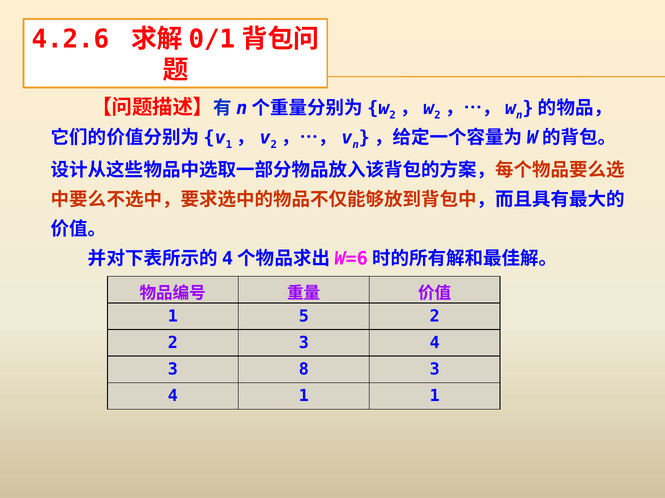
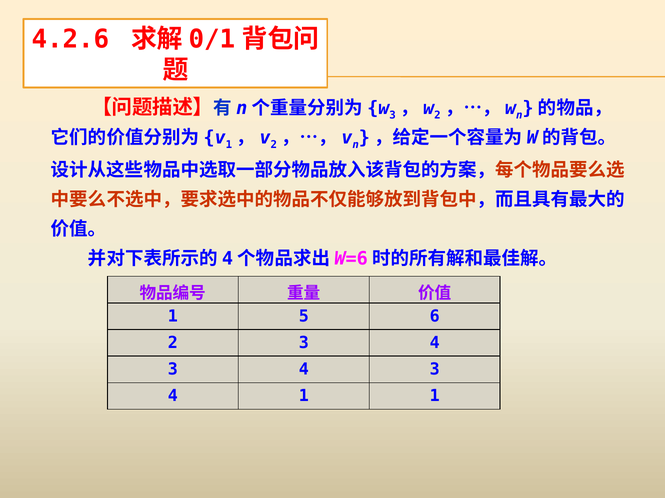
2: 2 -> 3 (393, 115)
5 2: 2 -> 6 (435, 317)
8: 8 -> 4 (304, 370)
